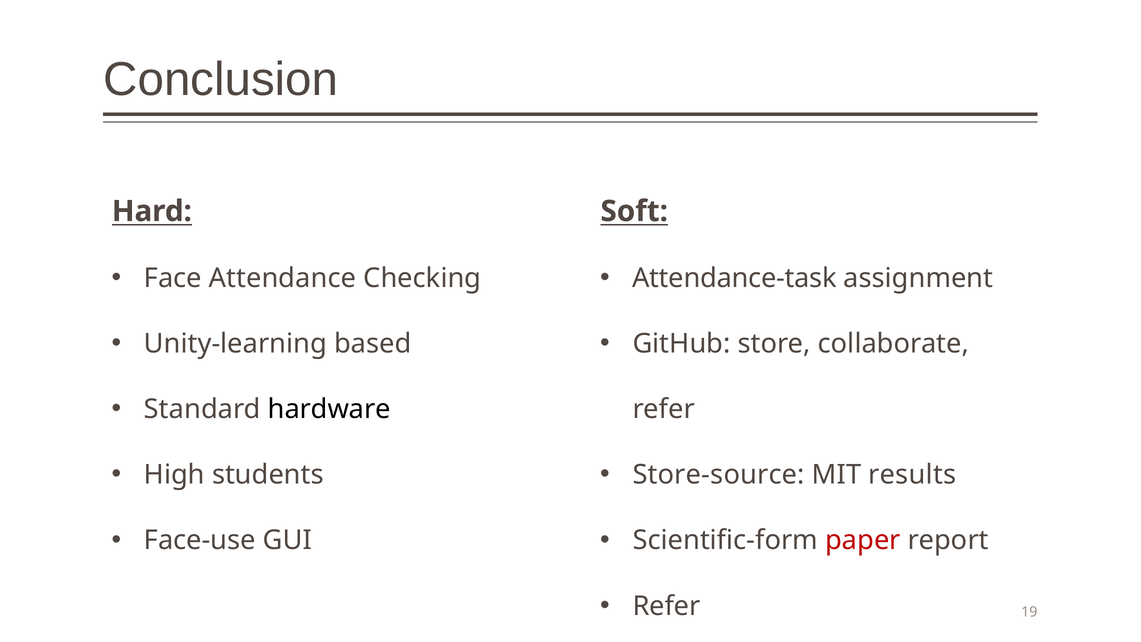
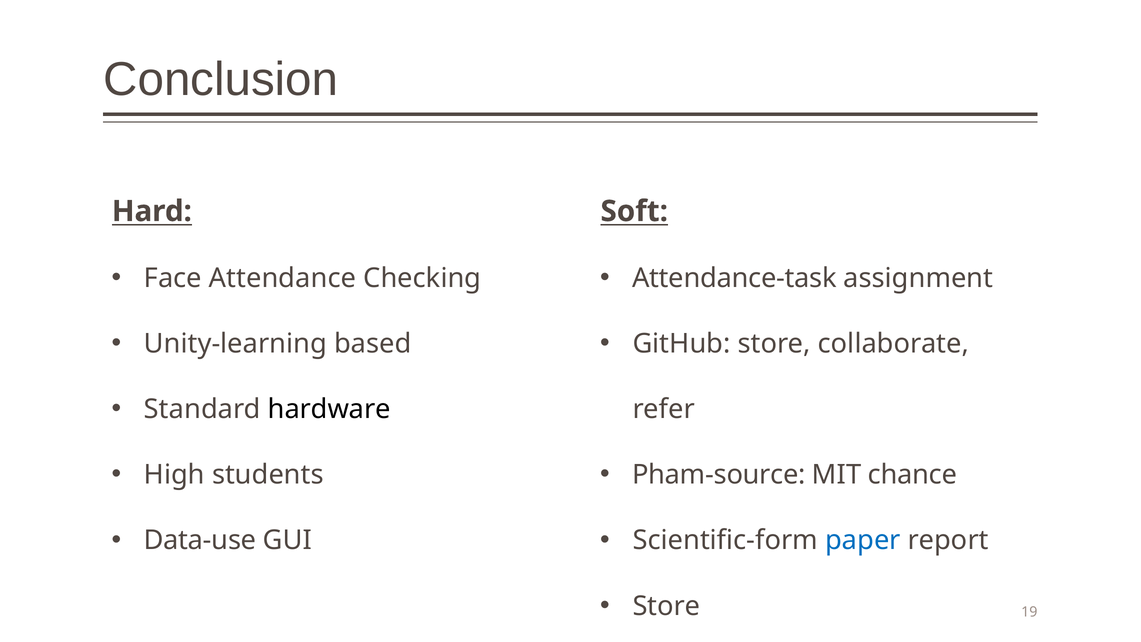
Store-source: Store-source -> Pham-source (719, 475)
results: results -> chance (913, 475)
Face-use: Face-use -> Data-use (200, 540)
paper colour: red -> blue (863, 540)
Refer: Refer -> Store (666, 606)
